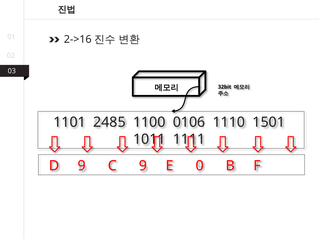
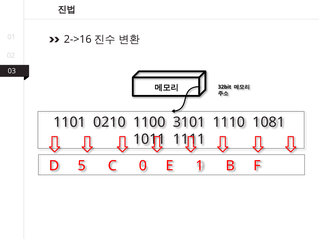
2485: 2485 -> 0210 (109, 122)
0106: 0106 -> 3101 (189, 122)
1501: 1501 -> 1081 (269, 122)
D 9: 9 -> 5 (82, 166)
C 9: 9 -> 0 (143, 166)
0: 0 -> 1 (200, 166)
